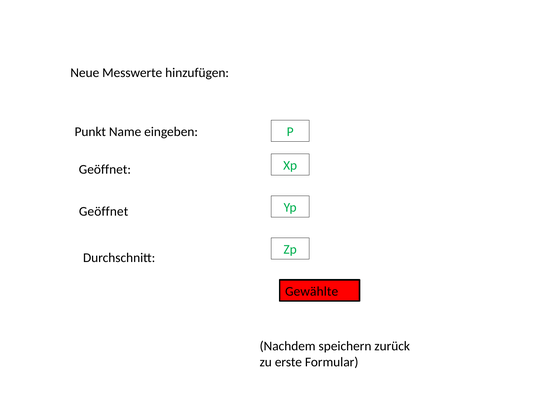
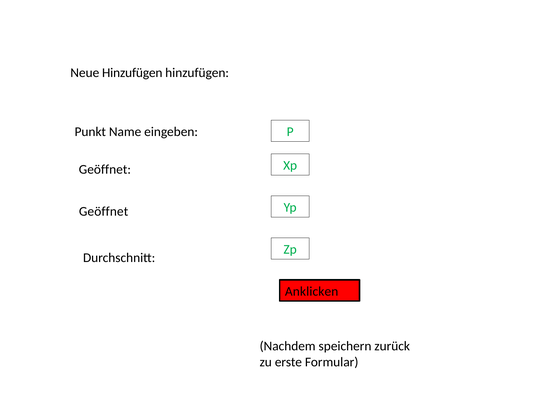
Neue Messwerte: Messwerte -> Hinzufügen (132, 73)
Gewählte: Gewählte -> Anklicken (312, 292)
